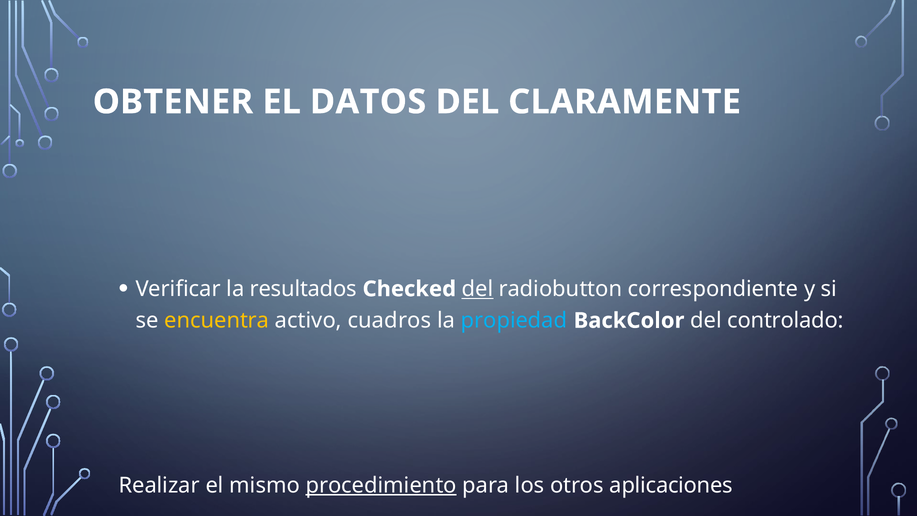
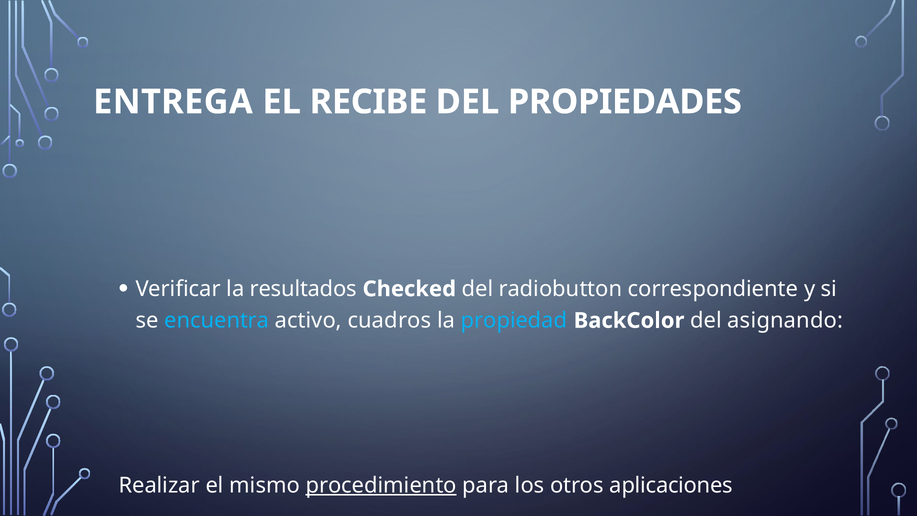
OBTENER: OBTENER -> ENTREGA (173, 102)
DATOS: DATOS -> RECIBE (368, 102)
CLARAMENTE: CLARAMENTE -> PROPIEDADES (625, 102)
del underline: present -> none (477, 289)
encuentra colour: yellow -> light blue (217, 320)
controlado: controlado -> asignando (785, 320)
